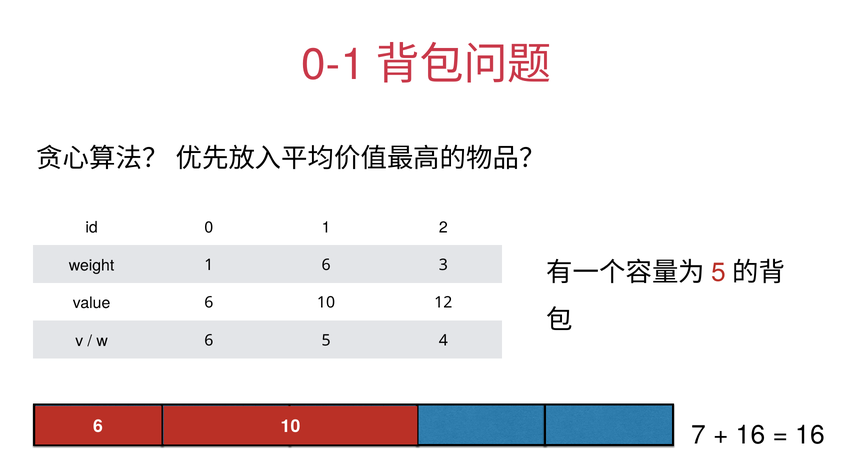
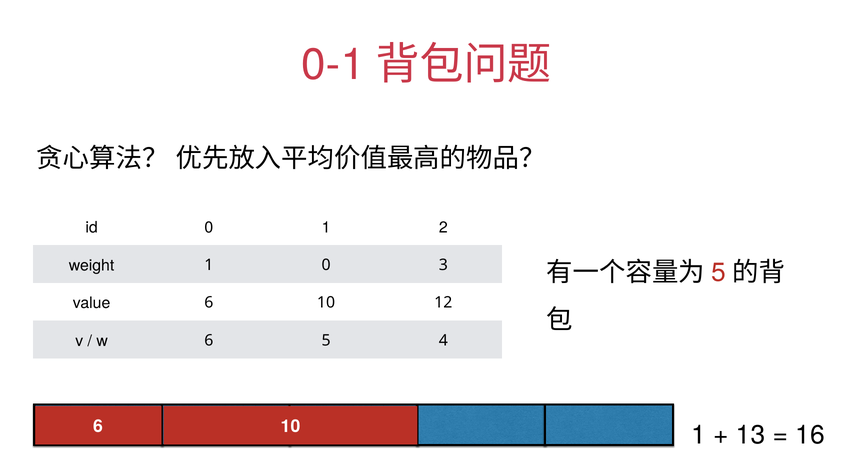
1 6: 6 -> 0 (326, 265)
10 7: 7 -> 1 (699, 435)
16: 16 -> 13 (751, 435)
